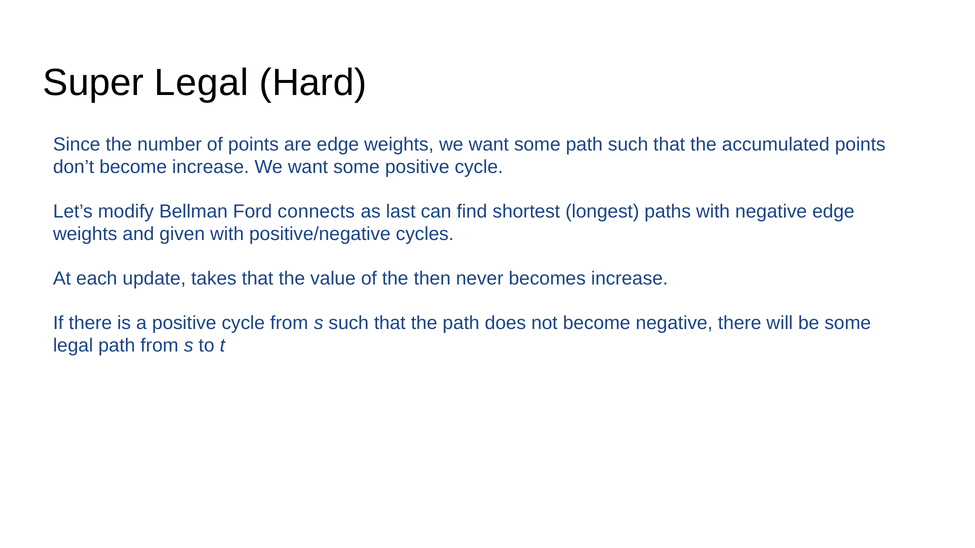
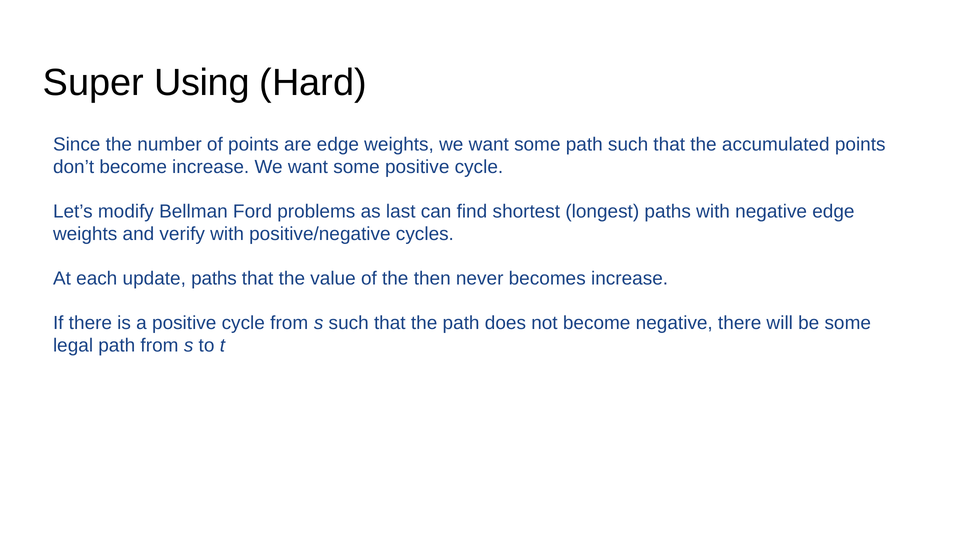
Super Legal: Legal -> Using (202, 83)
connects: connects -> problems (316, 212)
given: given -> verify (182, 234)
update takes: takes -> paths (214, 279)
